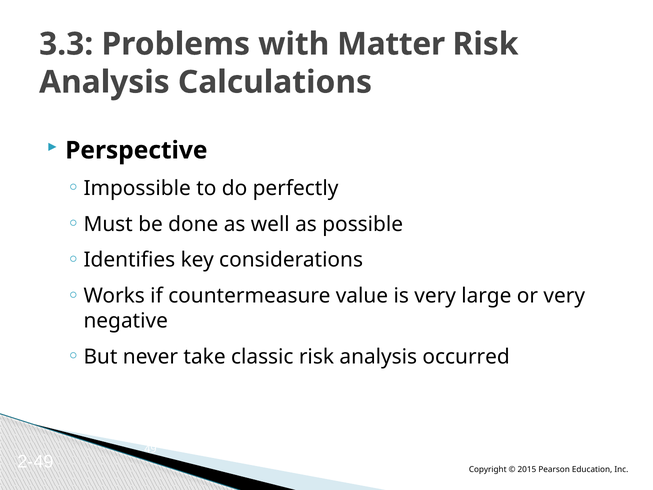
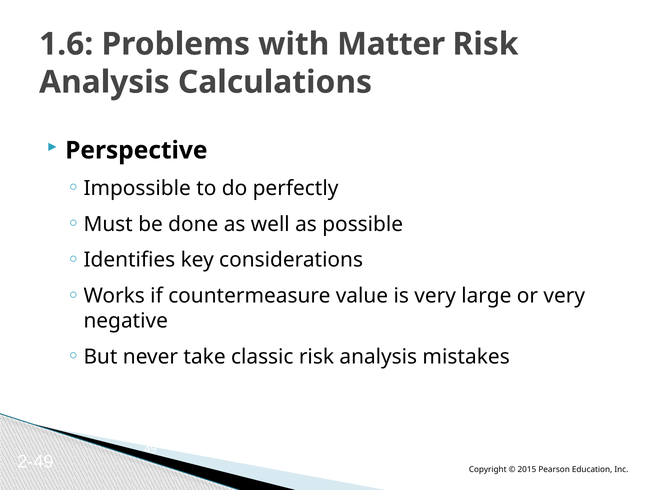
3.3: 3.3 -> 1.6 (66, 44)
occurred: occurred -> mistakes (466, 357)
